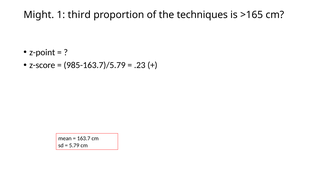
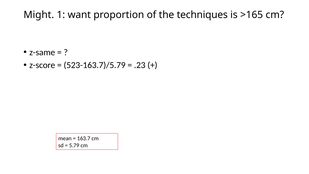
third: third -> want (79, 15)
z-point: z-point -> z-same (42, 52)
985-163.7)/5.79: 985-163.7)/5.79 -> 523-163.7)/5.79 (95, 65)
